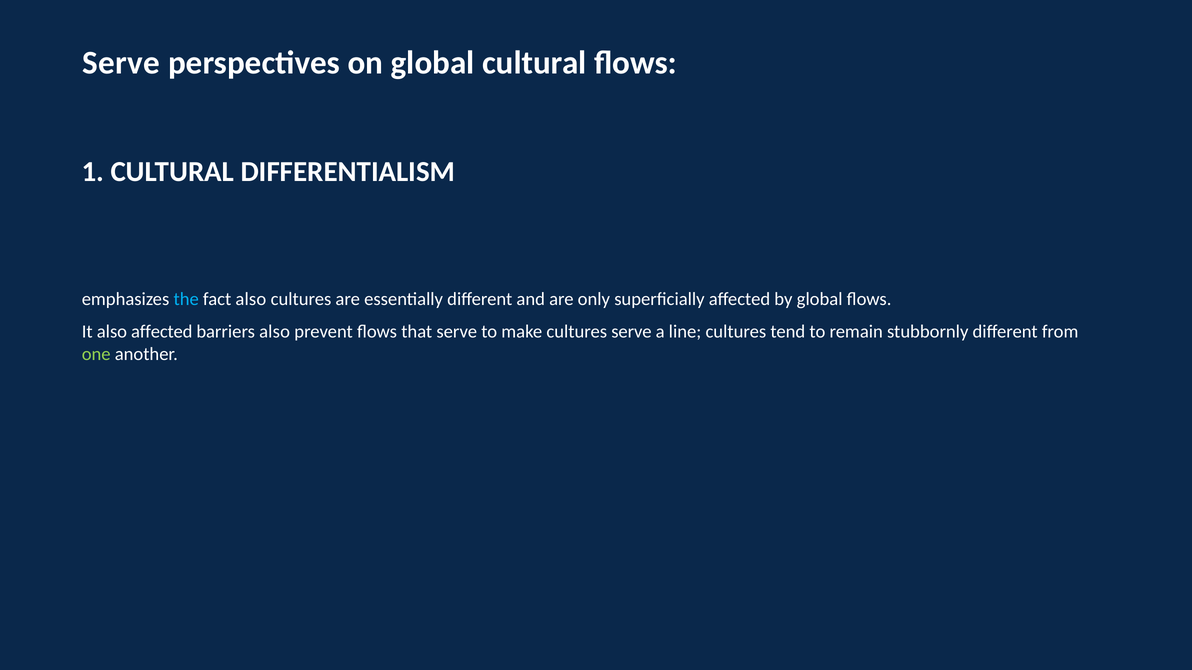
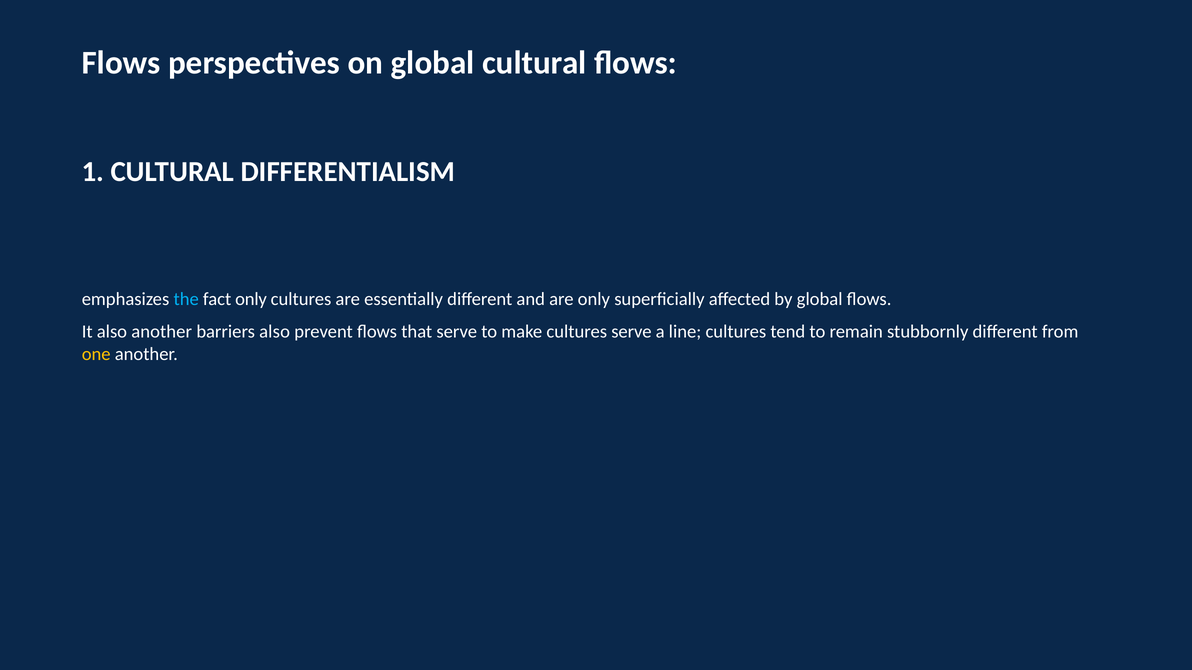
Serve: Serve -> Flows (121, 63)
fact also: also -> only (251, 299)
also affected: affected -> another (162, 332)
one colour: light green -> yellow (96, 354)
